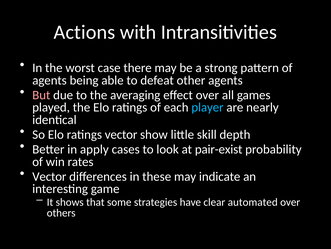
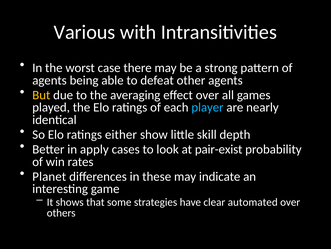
Actions: Actions -> Various (85, 32)
But colour: pink -> yellow (41, 95)
ratings vector: vector -> either (121, 134)
Vector: Vector -> Planet (49, 176)
